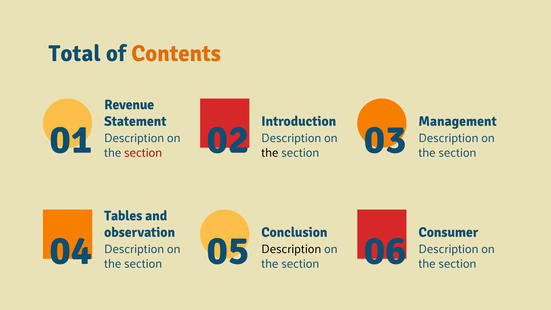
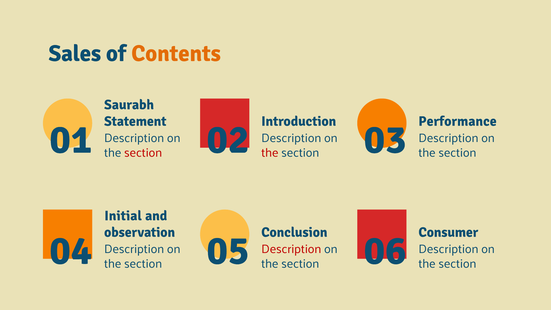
Total: Total -> Sales (75, 53)
Revenue: Revenue -> Saurabh (129, 105)
Management: Management -> Performance (458, 121)
the colour: black -> red (270, 153)
Tables: Tables -> Initial (123, 216)
Description colour: black -> red (291, 249)
